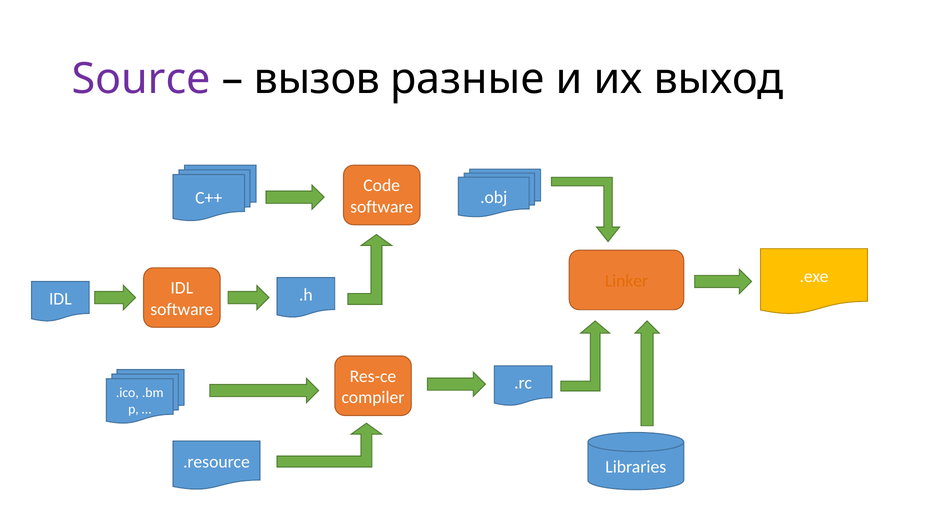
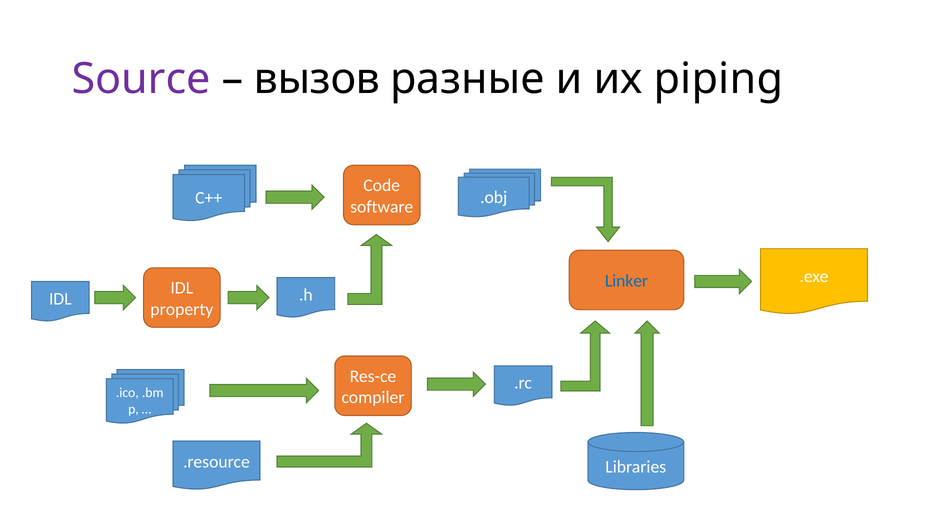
выход: выход -> piping (718, 79)
Linker colour: orange -> blue (626, 281)
software: software -> property (182, 309)
